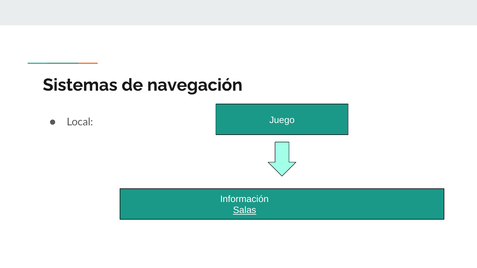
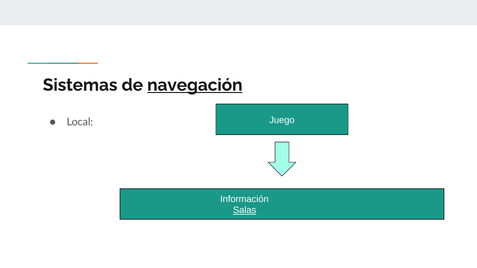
navegación underline: none -> present (195, 85)
